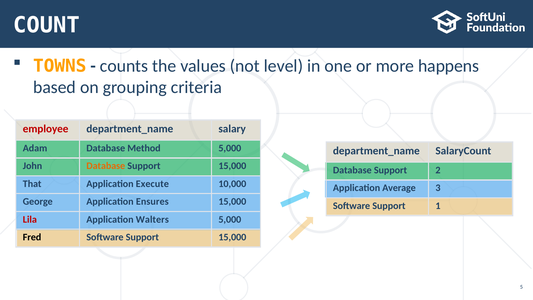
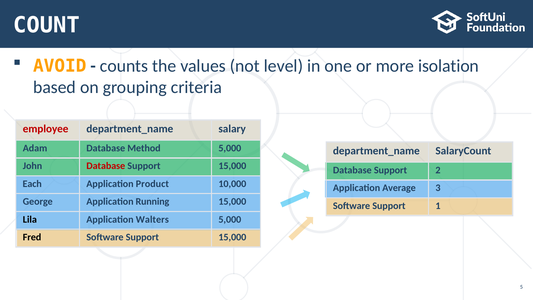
TOWNS: TOWNS -> AVOID (60, 66)
happens: happens -> isolation (449, 66)
Database colour: orange -> red (106, 166)
That: That -> Each (32, 184)
Execute: Execute -> Product (152, 184)
Ensures: Ensures -> Running (152, 202)
Lila colour: red -> black (30, 219)
